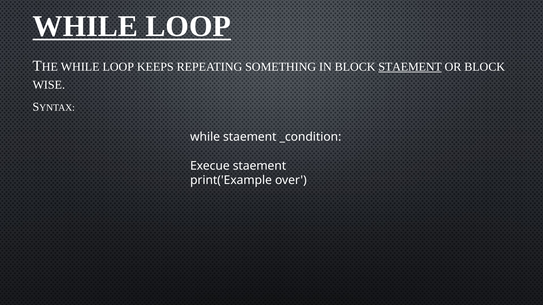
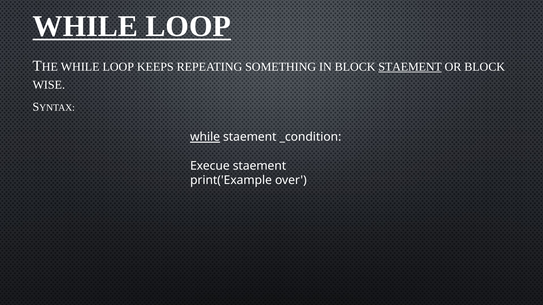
while underline: none -> present (205, 137)
